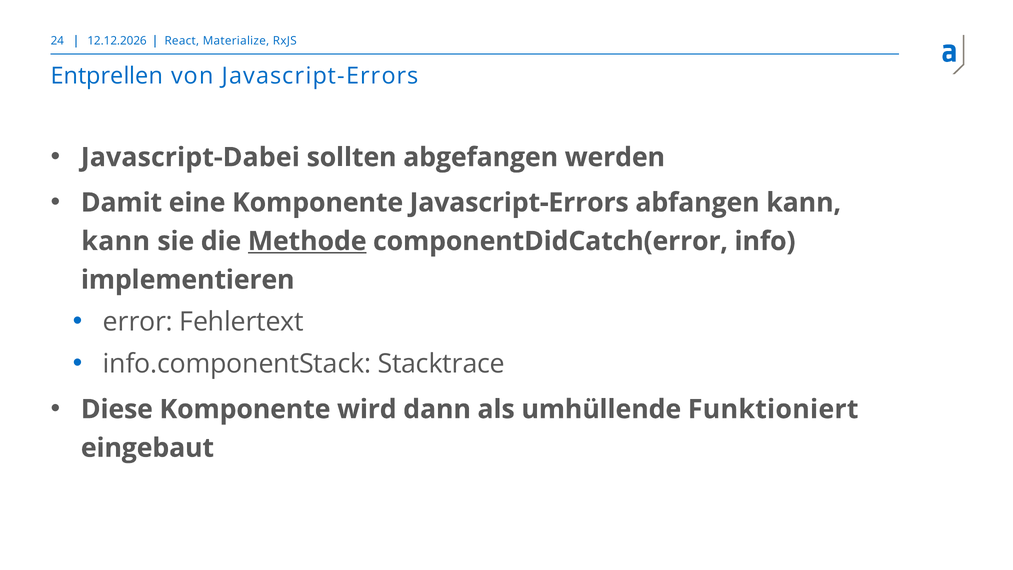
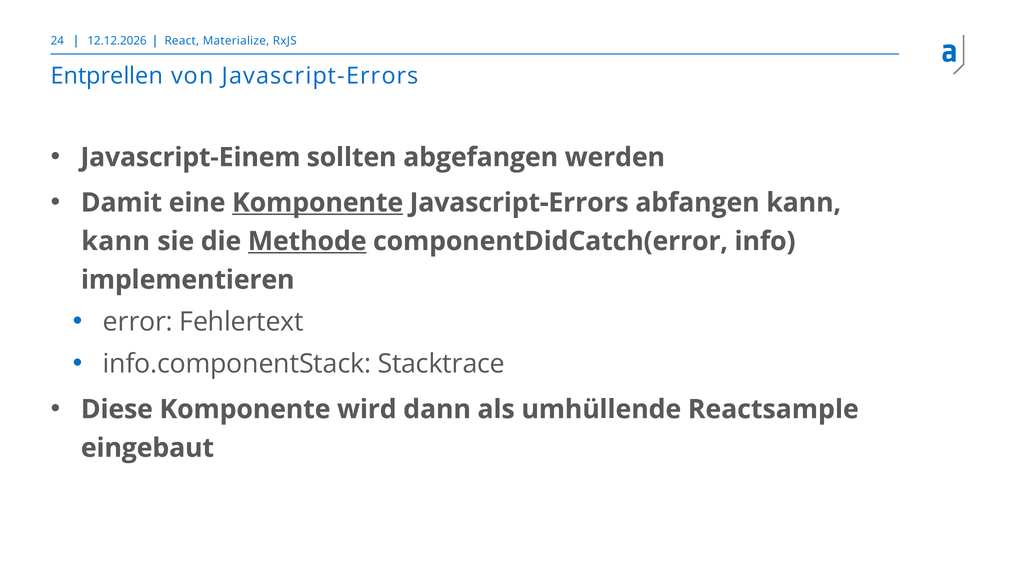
Javascript-Dabei: Javascript-Dabei -> Javascript-Einem (191, 157)
Komponente underline: none -> present (318, 203)
Funktioniert: Funktioniert -> Reactsample (773, 409)
